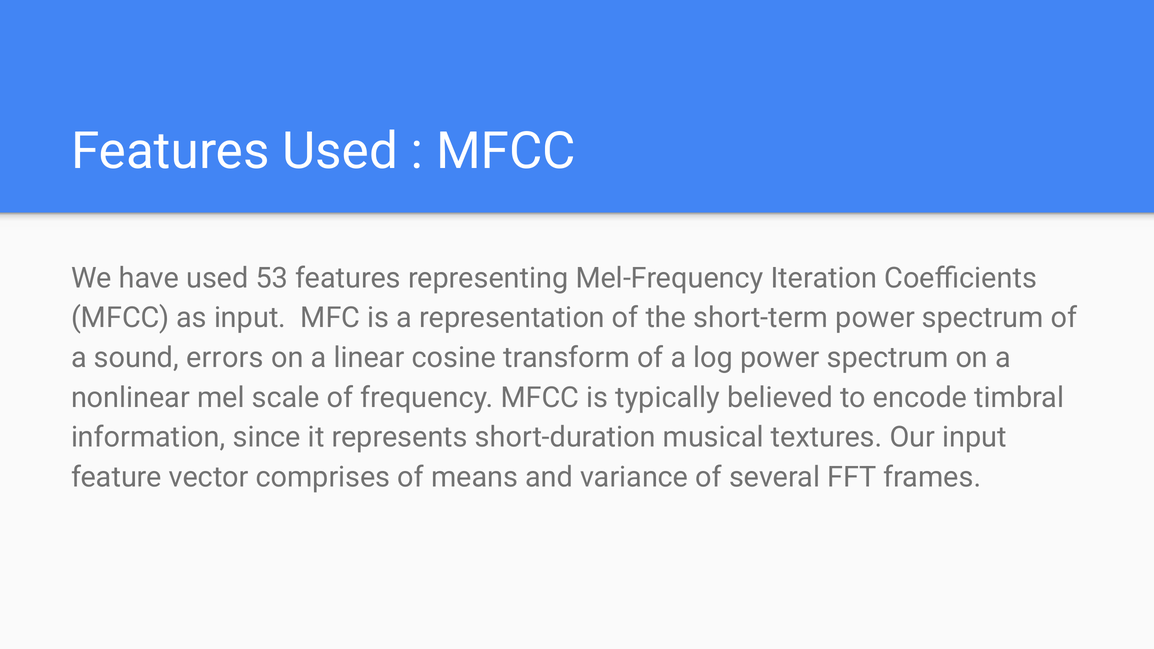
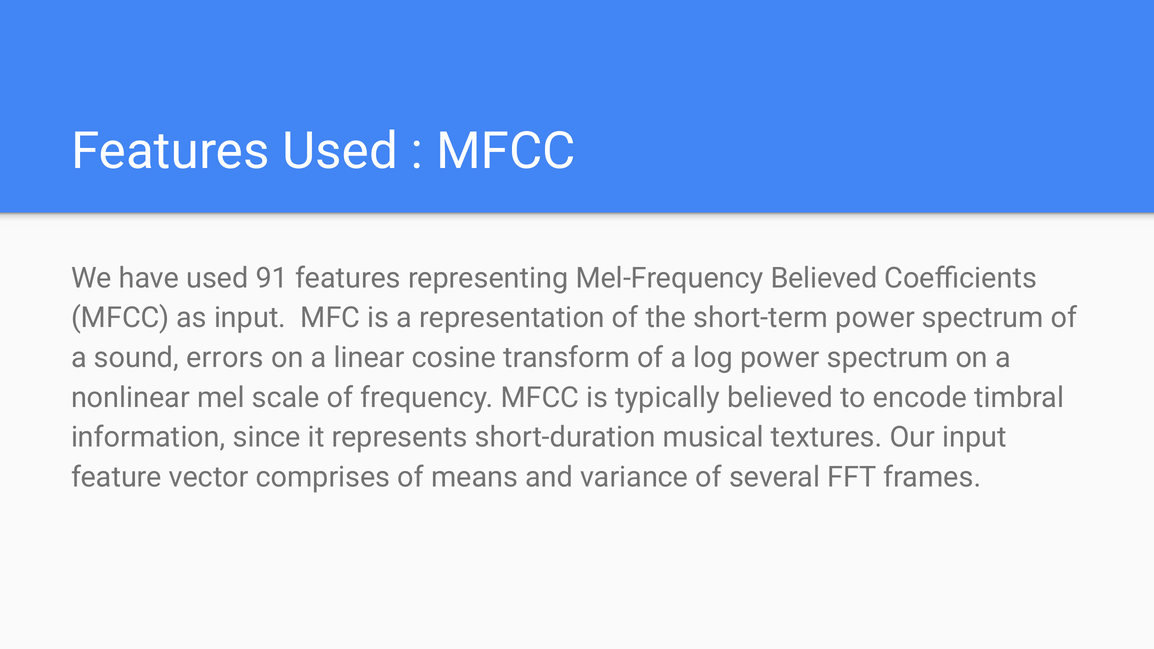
53: 53 -> 91 (272, 278)
Mel-Frequency Iteration: Iteration -> Believed (824, 278)
